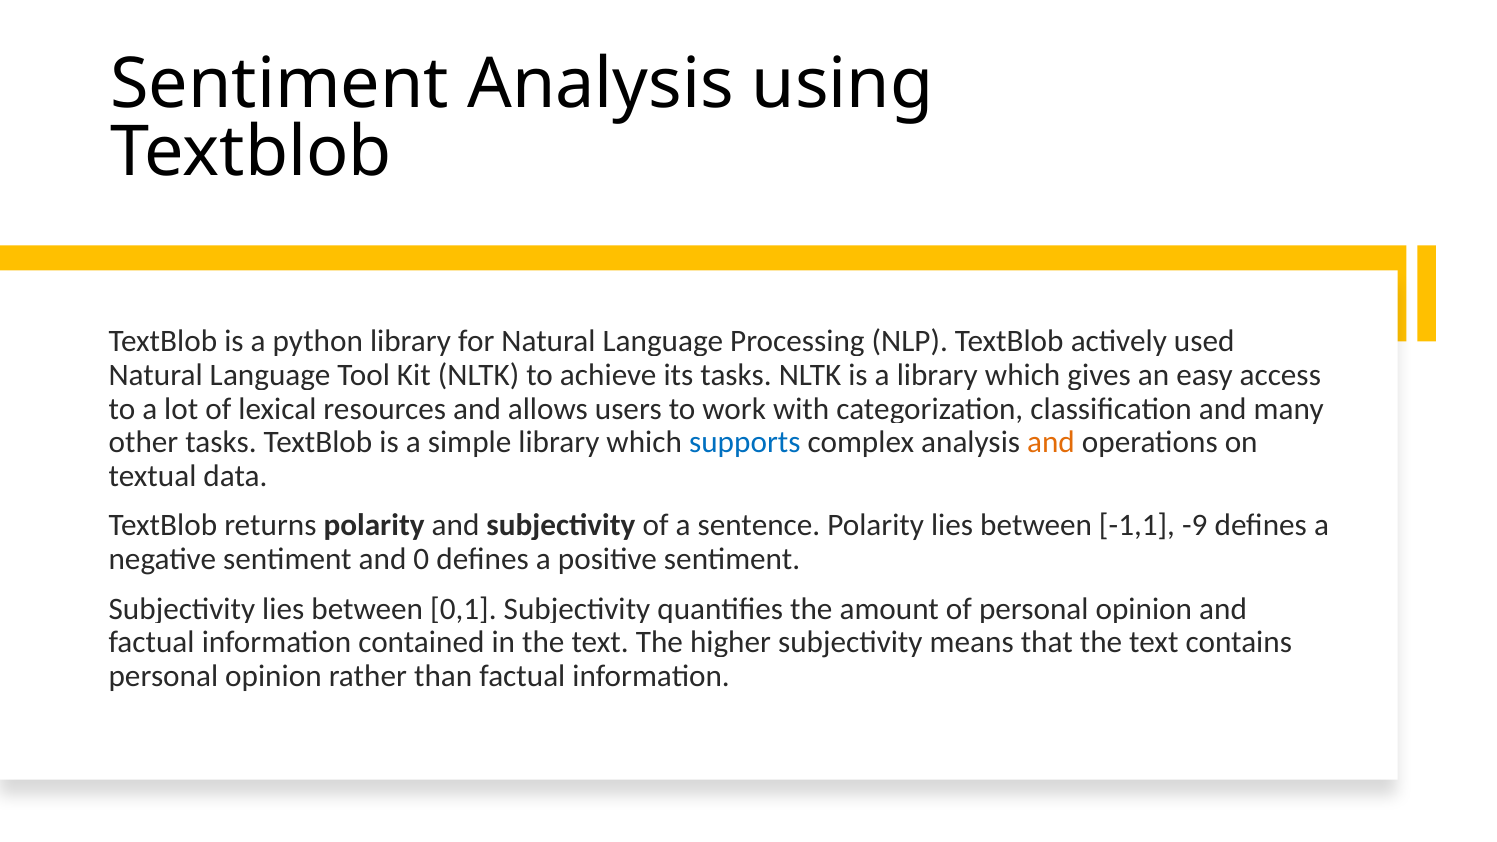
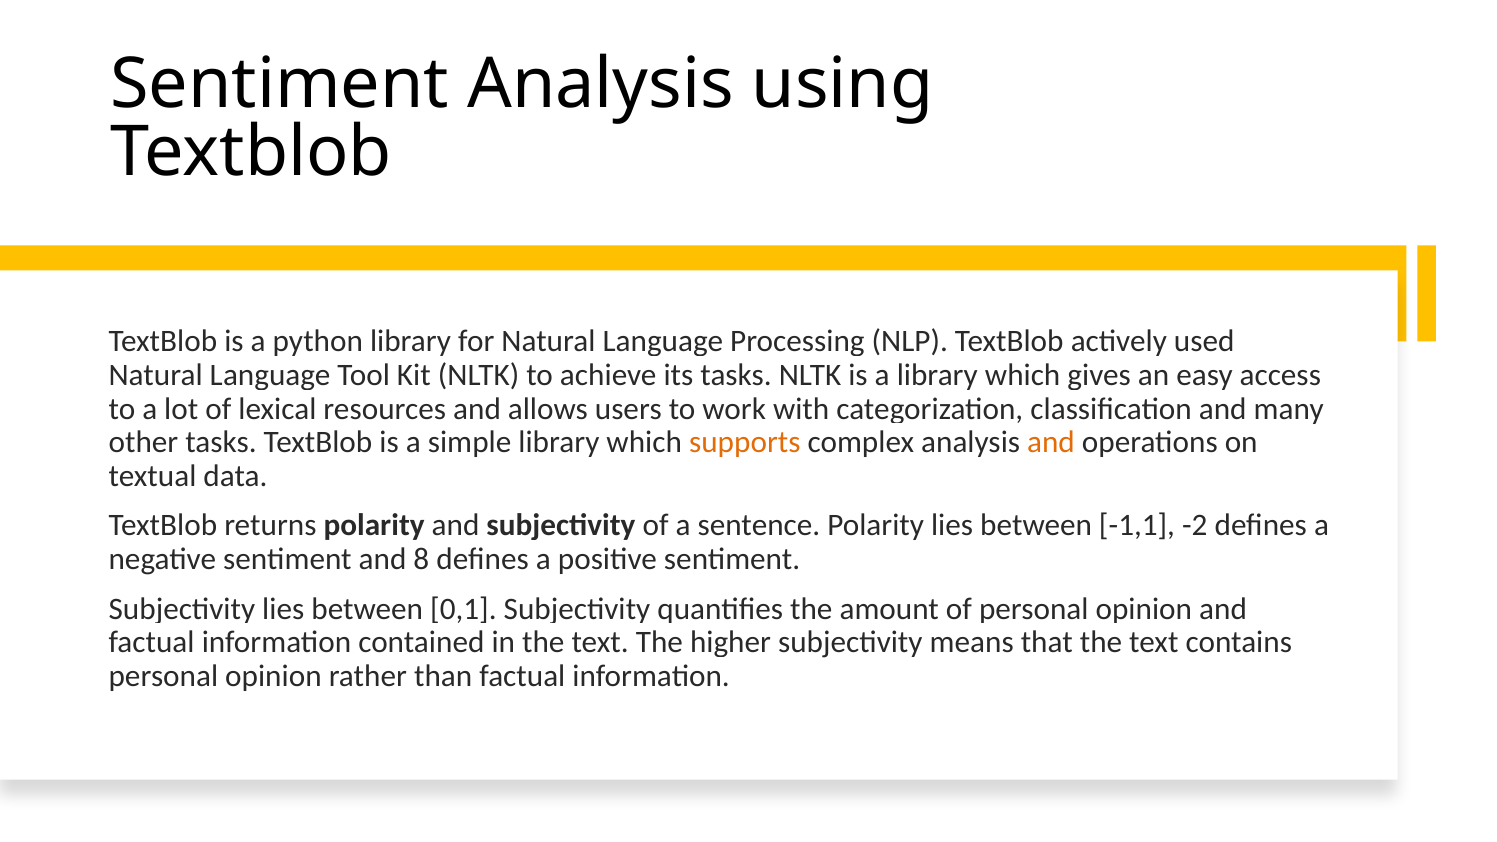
supports colour: blue -> orange (745, 443)
-9: -9 -> -2 (1195, 526)
0: 0 -> 8 (421, 559)
